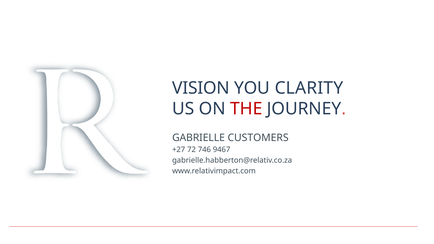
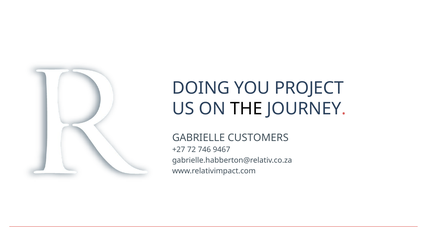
VISION: VISION -> DOING (201, 88)
CLARITY: CLARITY -> PROJECT (309, 88)
THE colour: red -> black (246, 109)
